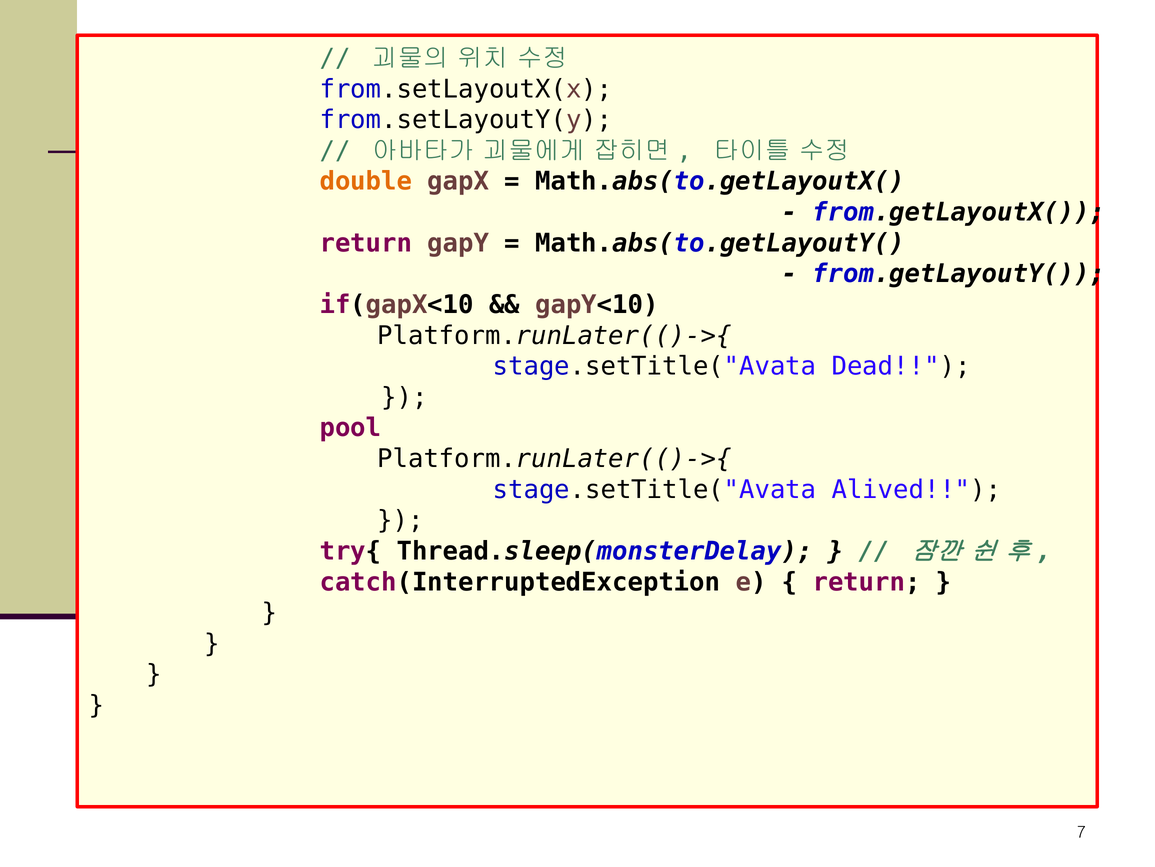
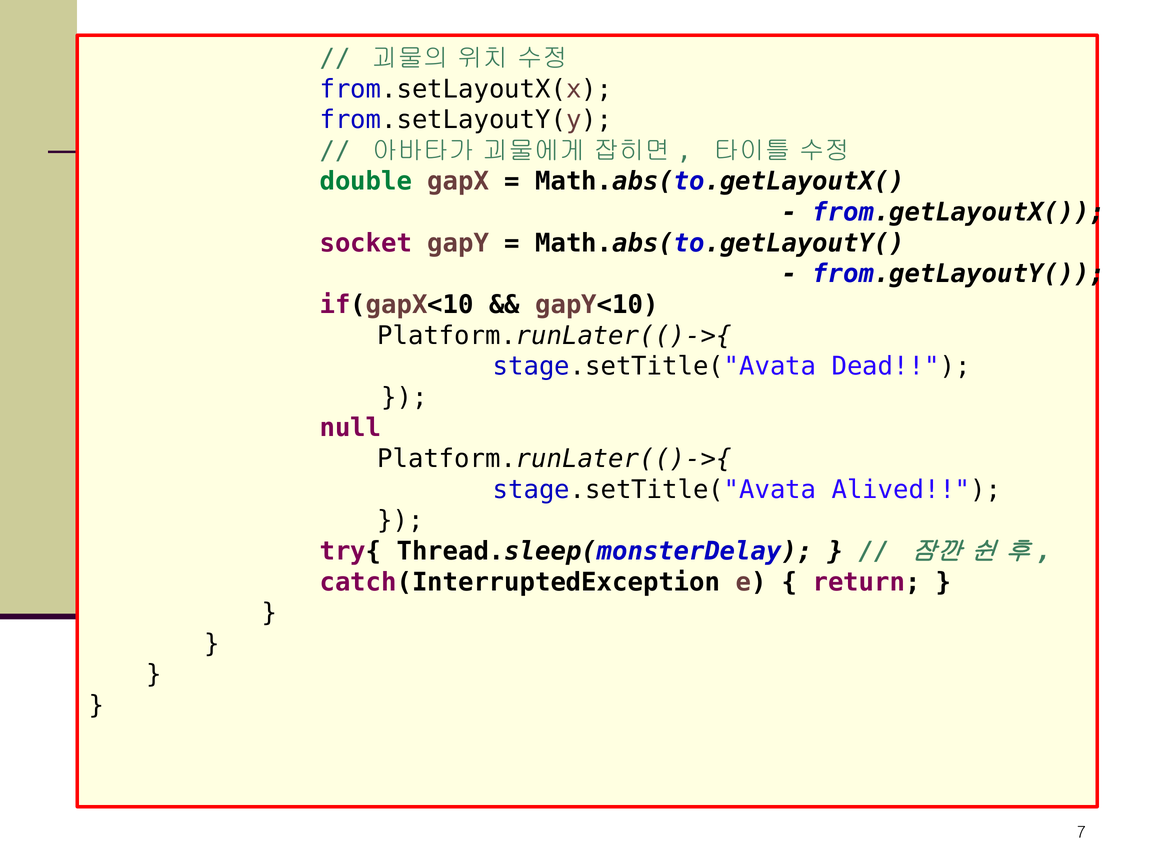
double colour: orange -> green (366, 181)
return: return -> socket (366, 243)
pool: pool -> null (350, 428)
